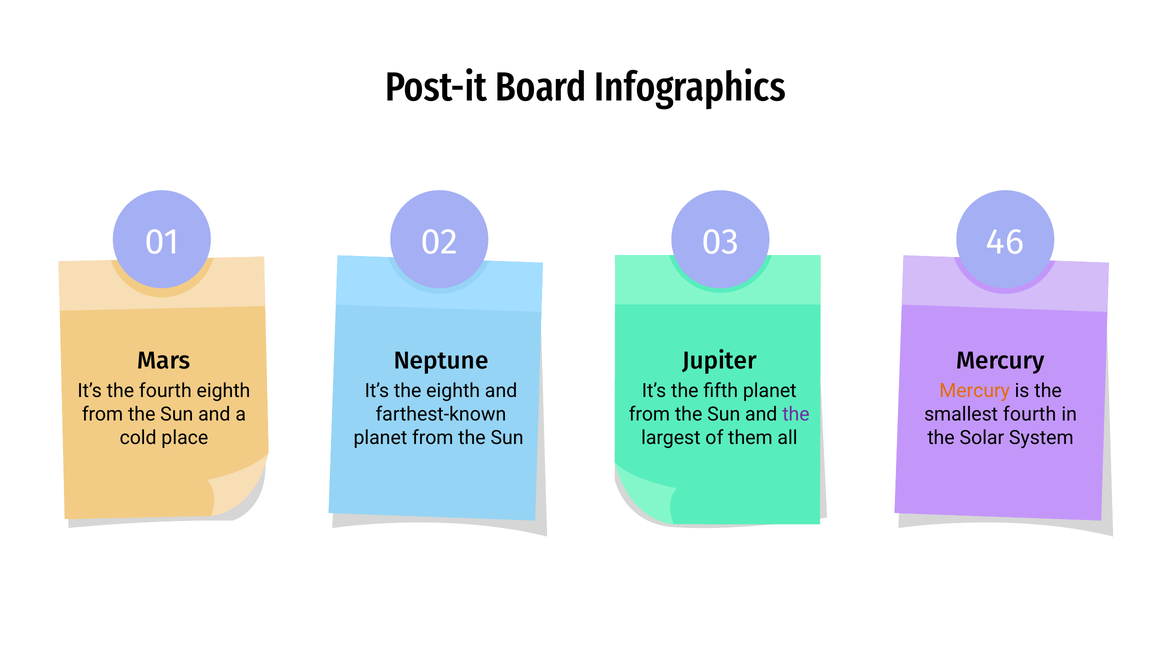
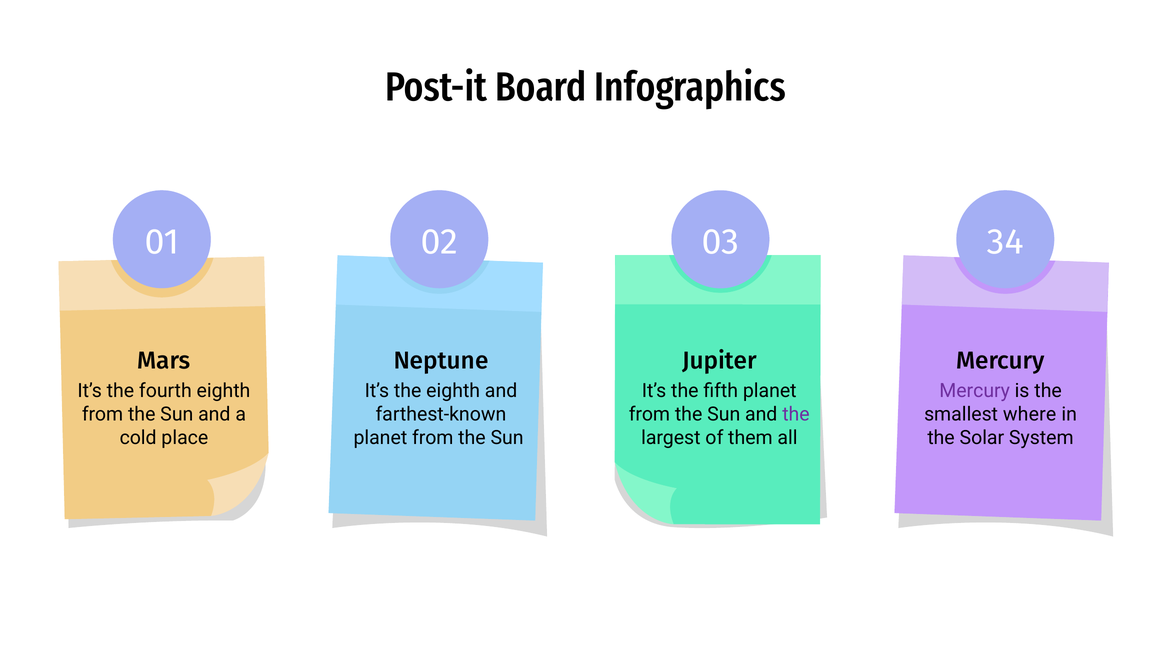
46: 46 -> 34 (1005, 242)
Mercury colour: orange -> purple (975, 391)
smallest fourth: fourth -> where (1030, 414)
